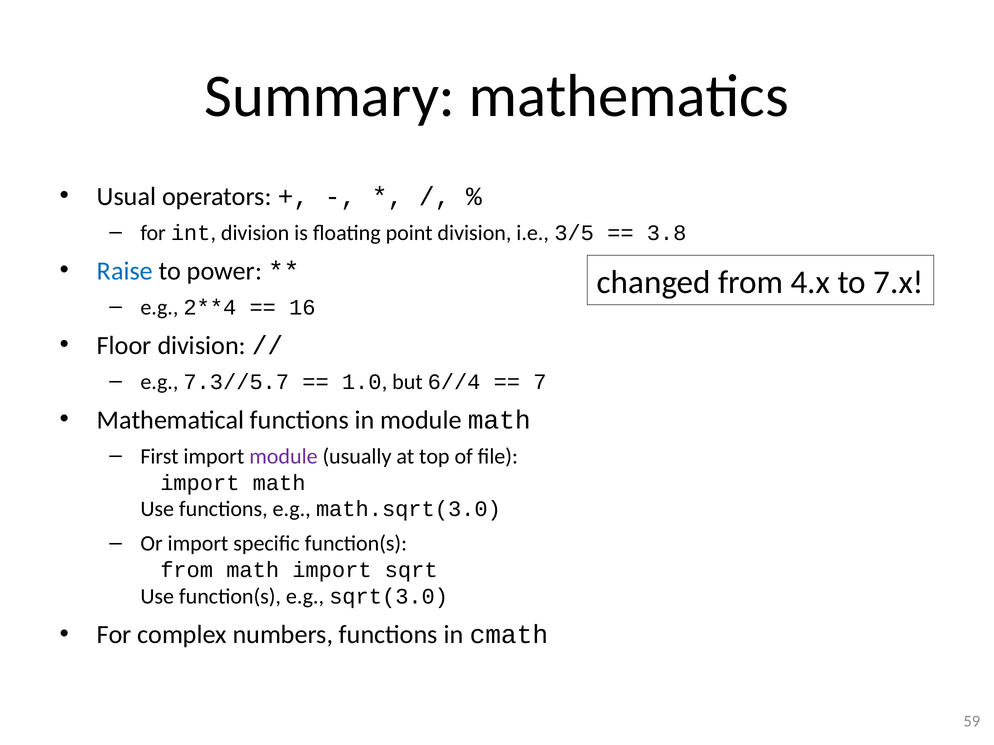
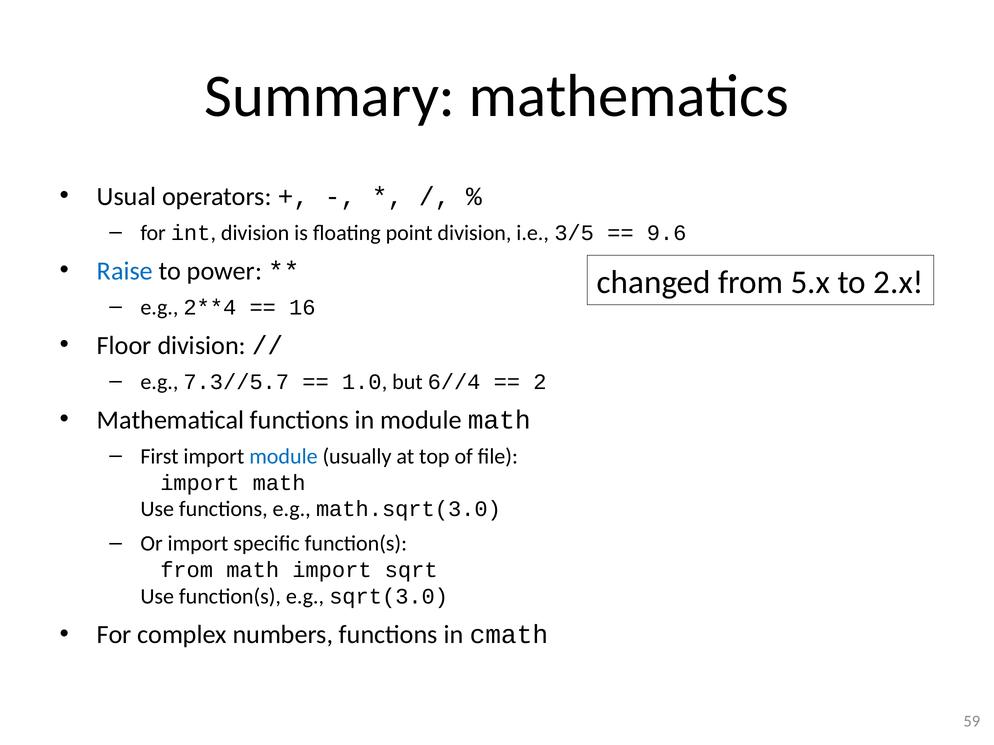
3.8: 3.8 -> 9.6 (667, 233)
4.x: 4.x -> 5.x (810, 282)
7.x: 7.x -> 2.x (899, 282)
7: 7 -> 2 (540, 382)
module colour: purple -> blue (283, 457)
